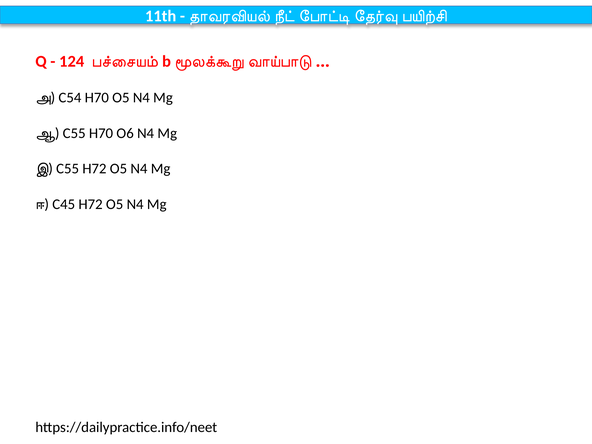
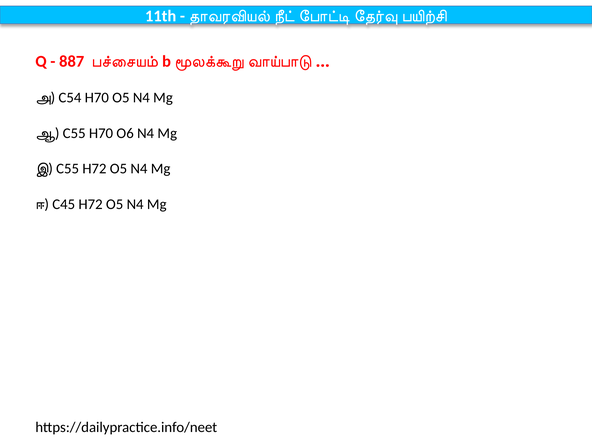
124: 124 -> 887 (72, 61)
